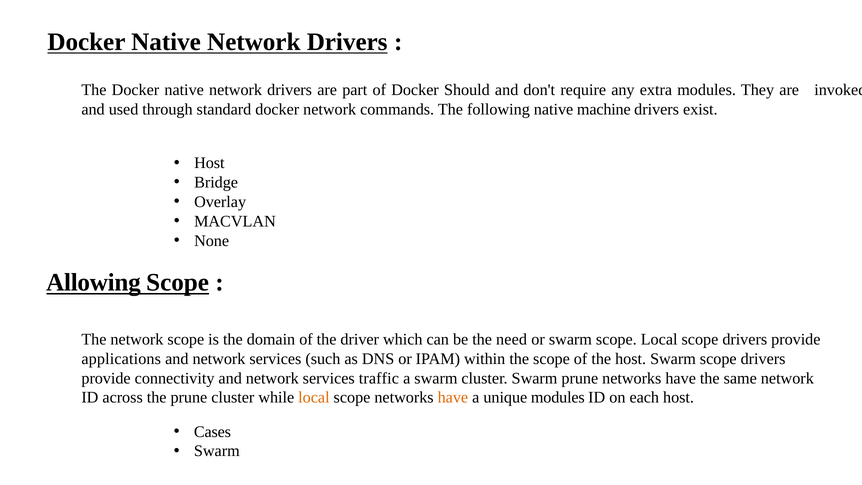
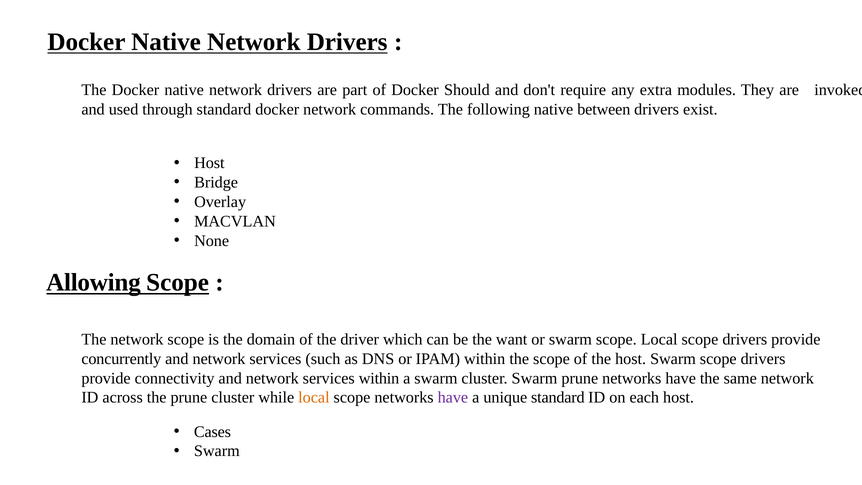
machine: machine -> between (604, 109)
need: need -> want (512, 339)
applications: applications -> concurrently (121, 359)
services traffic: traffic -> within (379, 378)
have colour: orange -> purple (453, 397)
unique modules: modules -> standard (558, 397)
